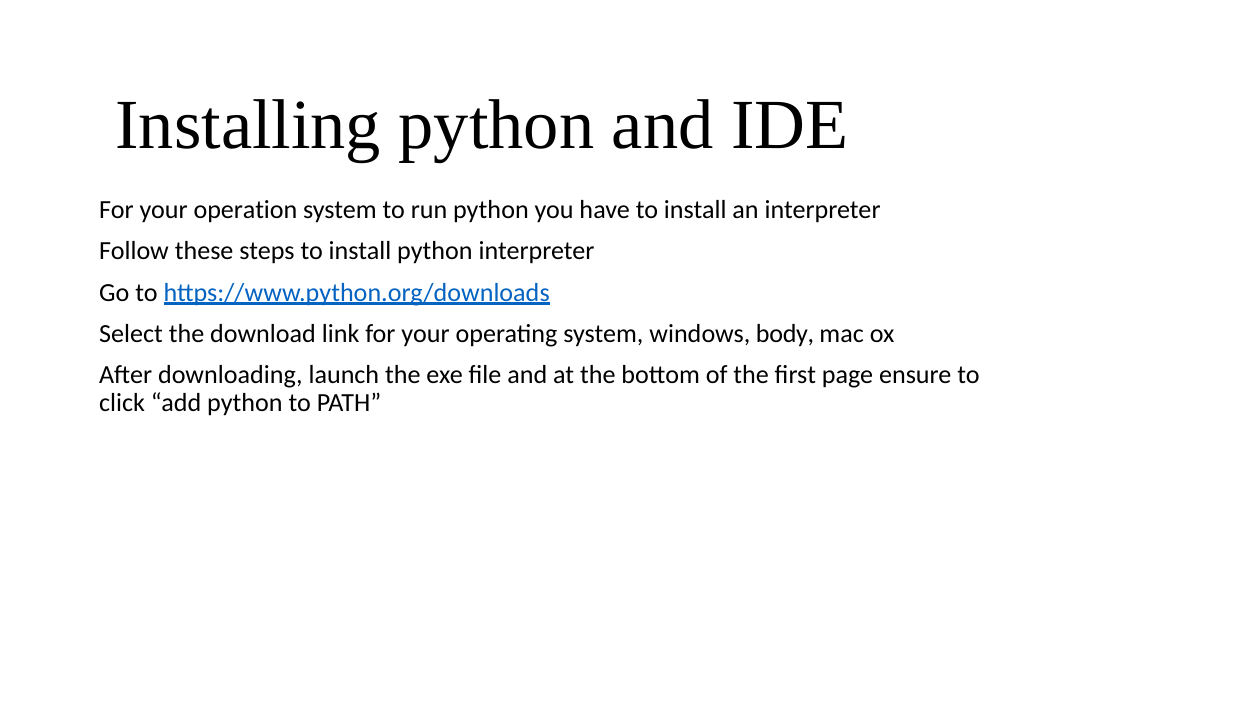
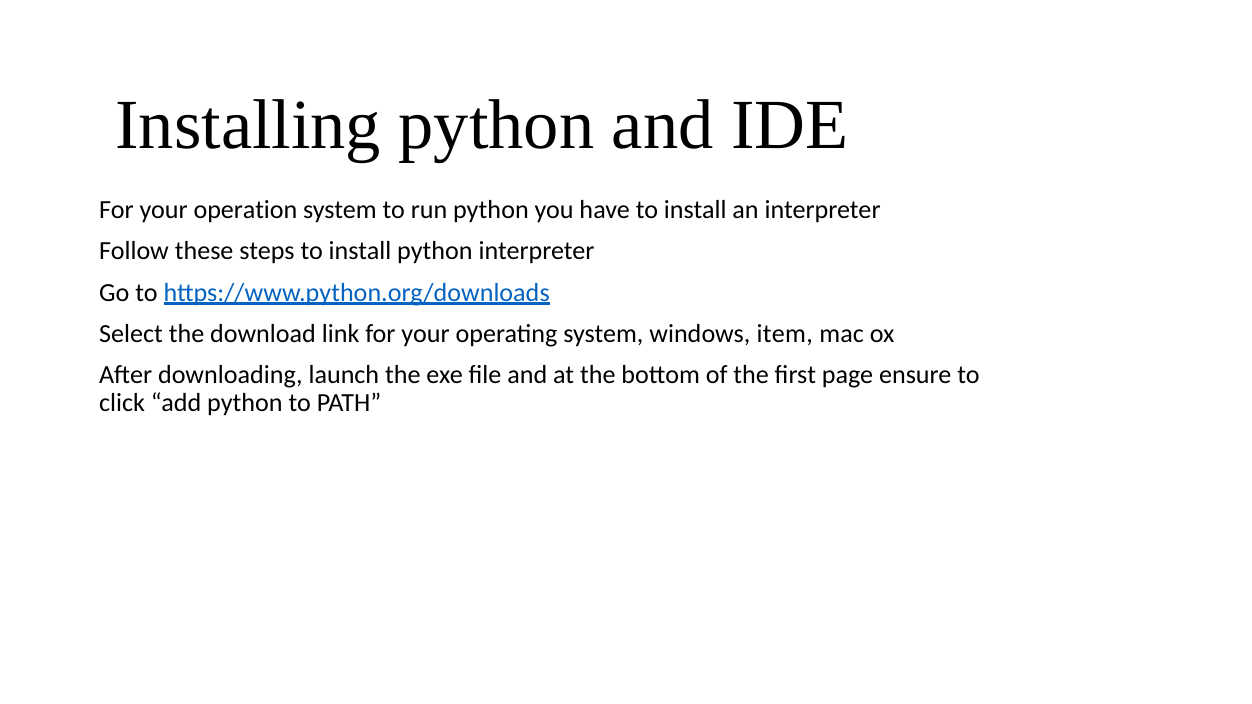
body: body -> item (785, 334)
